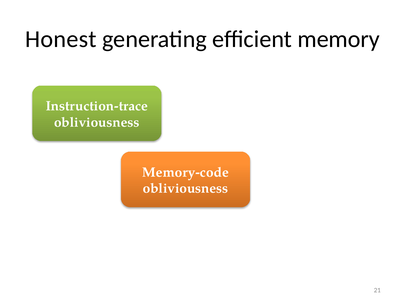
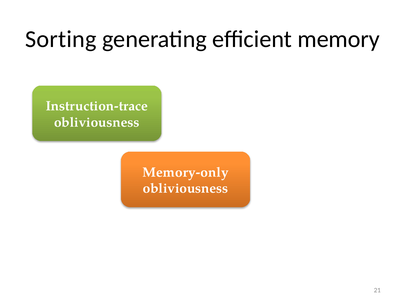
Honest: Honest -> Sorting (61, 39)
Memory-code: Memory-code -> Memory-only (186, 172)
